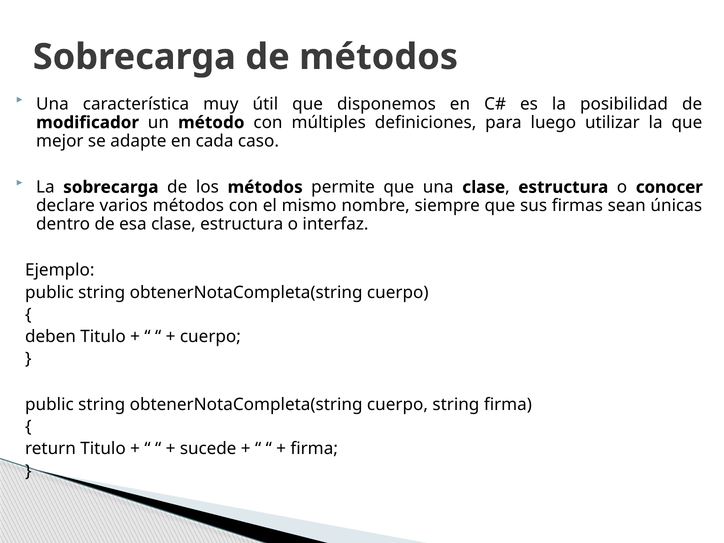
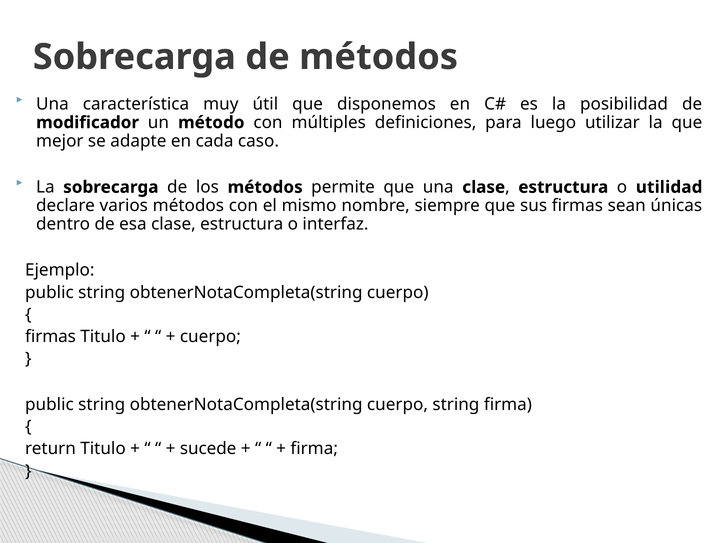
conocer: conocer -> utilidad (669, 187)
deben: deben -> firmas (51, 336)
